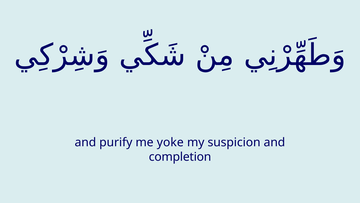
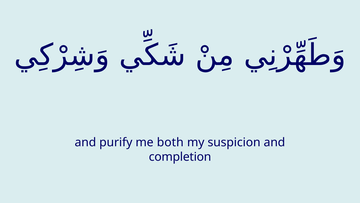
yoke: yoke -> both (170, 142)
